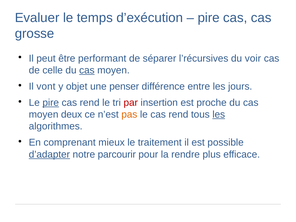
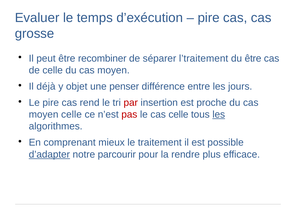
performant: performant -> recombiner (102, 58)
l’récursives: l’récursives -> l’traitement (204, 58)
du voir: voir -> être (253, 58)
cas underline: present -> none (87, 70)
vont: vont -> déjà (46, 86)
pire underline: present -> none (51, 103)
moyen deux: deux -> celle (71, 115)
pas colour: orange -> red (129, 115)
le cas rend: rend -> celle (178, 115)
